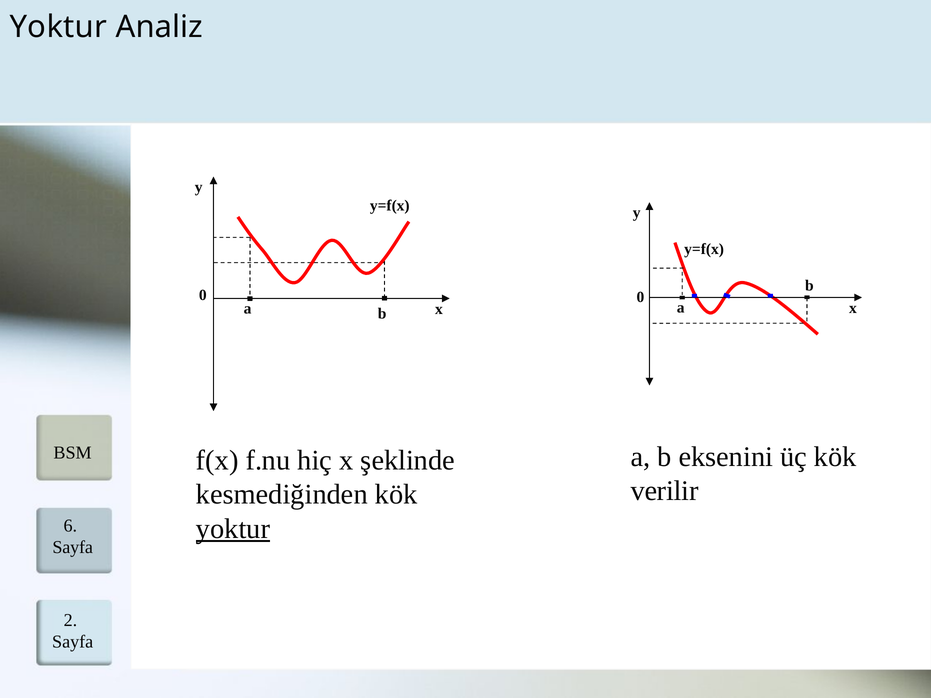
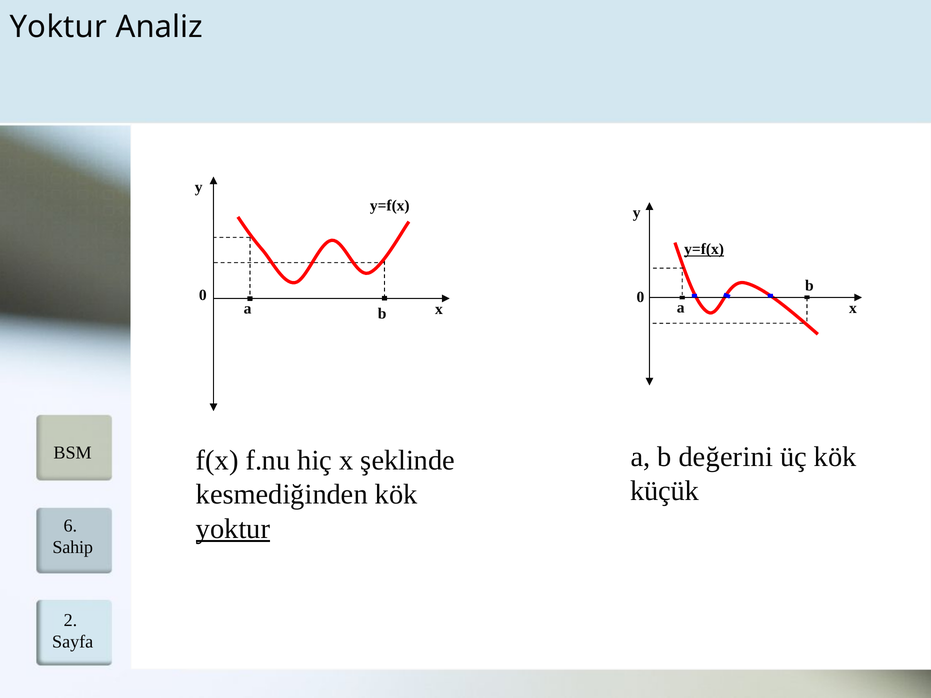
y=f(x underline: none -> present (704, 249)
eksenini: eksenini -> değerini (726, 457)
verilir: verilir -> küçük (665, 491)
Sayfa: Sayfa -> Sahip (73, 548)
